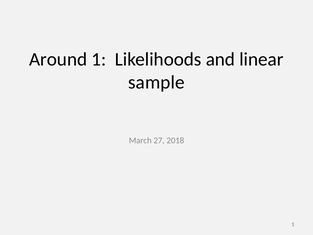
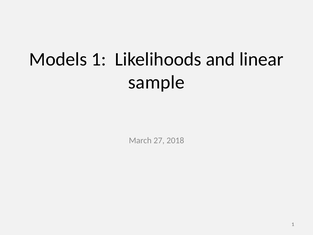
Around: Around -> Models (58, 59)
